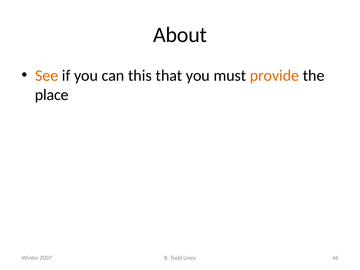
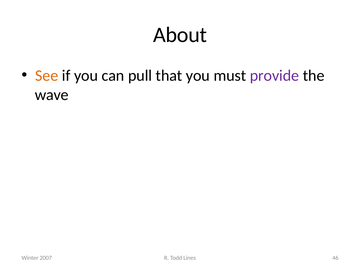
this: this -> pull (140, 76)
provide colour: orange -> purple (274, 76)
place: place -> wave (52, 95)
